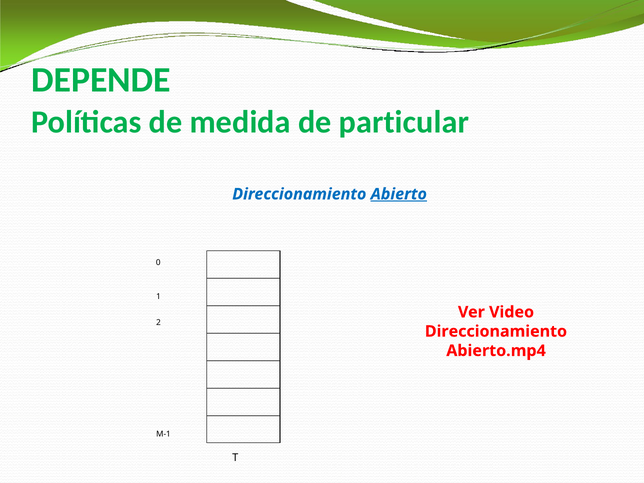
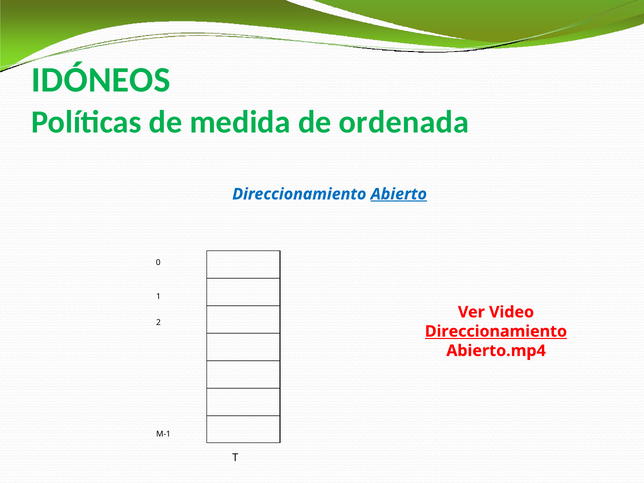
DEPENDE: DEPENDE -> IDÓNEOS (101, 80)
particular: particular -> ordenada (404, 122)
Direccionamiento underline: none -> present (496, 331)
